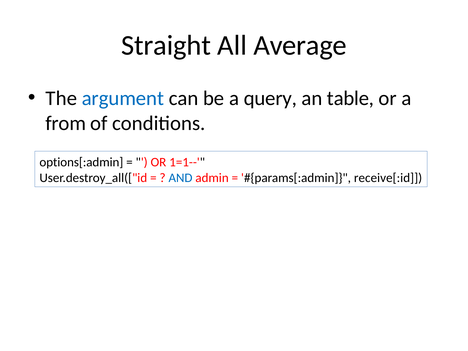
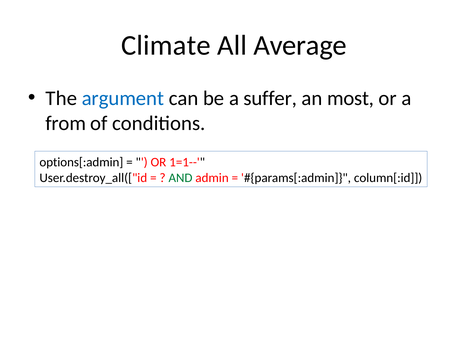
Straight: Straight -> Climate (166, 45)
query: query -> suffer (270, 98)
table: table -> most (351, 98)
AND colour: blue -> green (180, 178)
receive[:id: receive[:id -> column[:id (388, 178)
